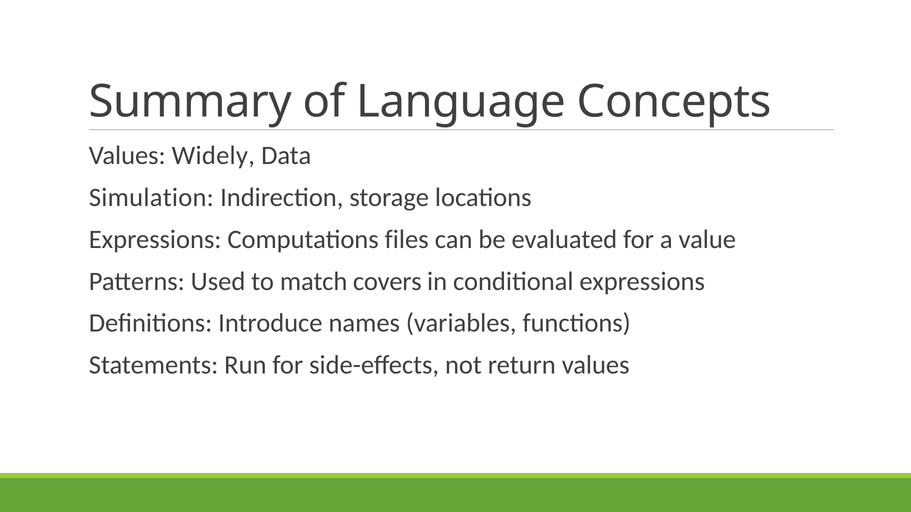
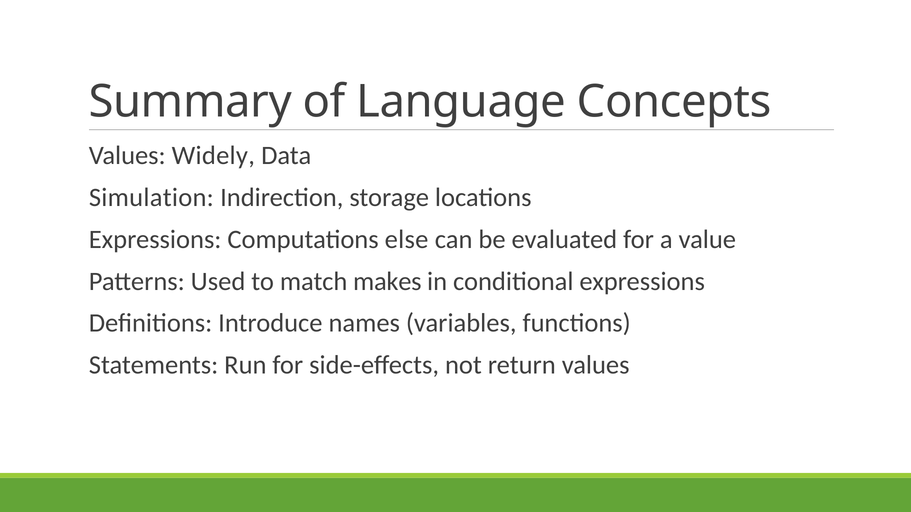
files: files -> else (407, 240)
covers: covers -> makes (387, 282)
